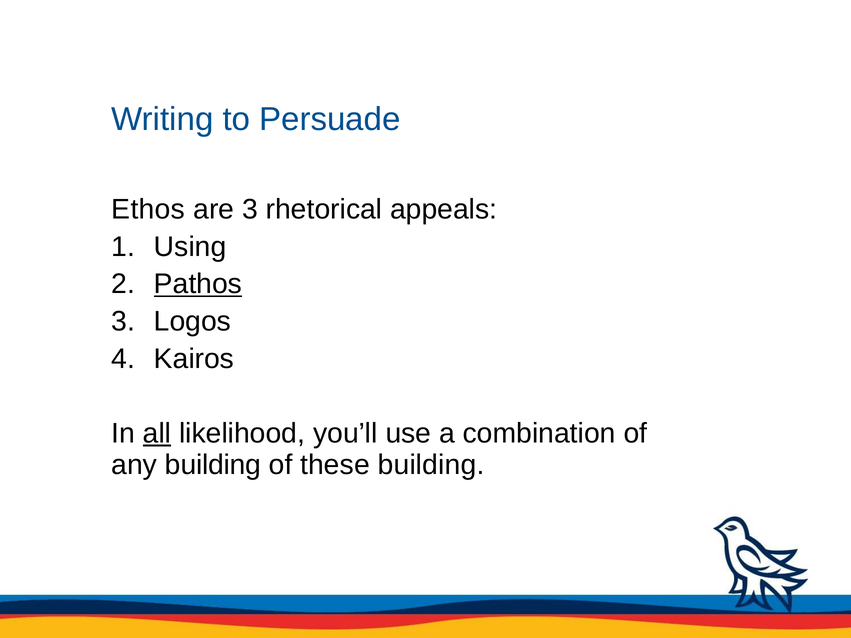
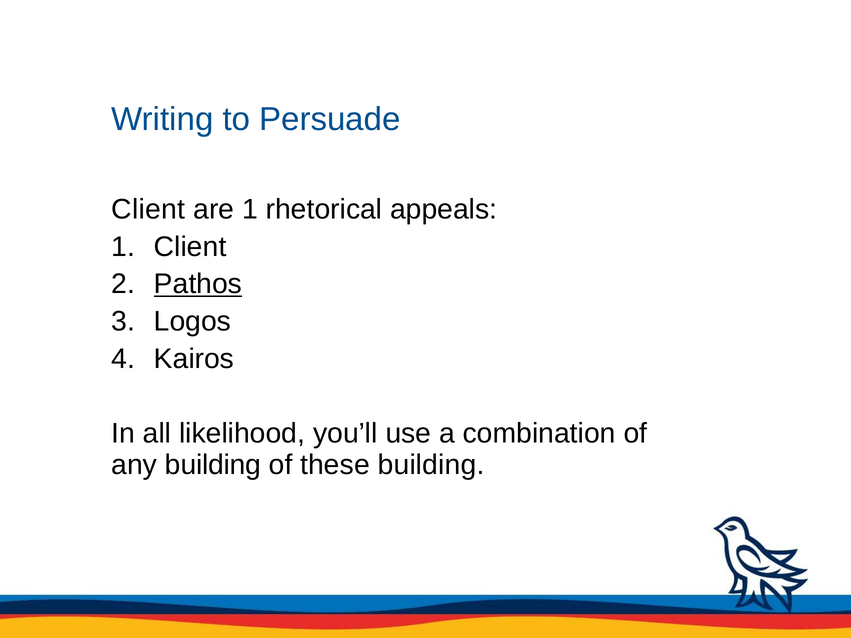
Ethos: Ethos -> Client (148, 210)
are 3: 3 -> 1 (250, 210)
Using: Using -> Client (190, 247)
all underline: present -> none (157, 433)
